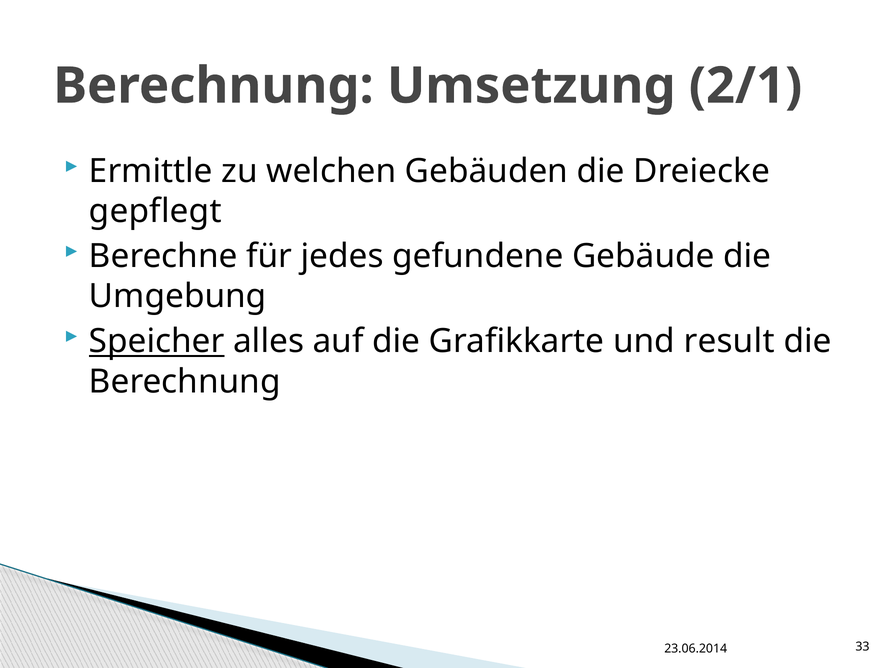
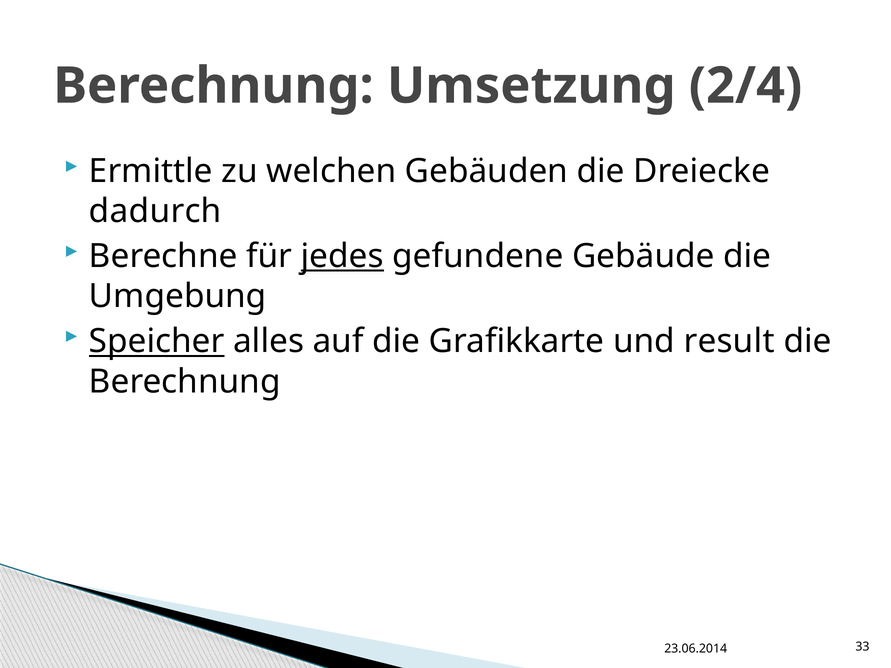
2/1: 2/1 -> 2/4 (746, 86)
gepflegt: gepflegt -> dadurch (155, 211)
jedes underline: none -> present (342, 256)
